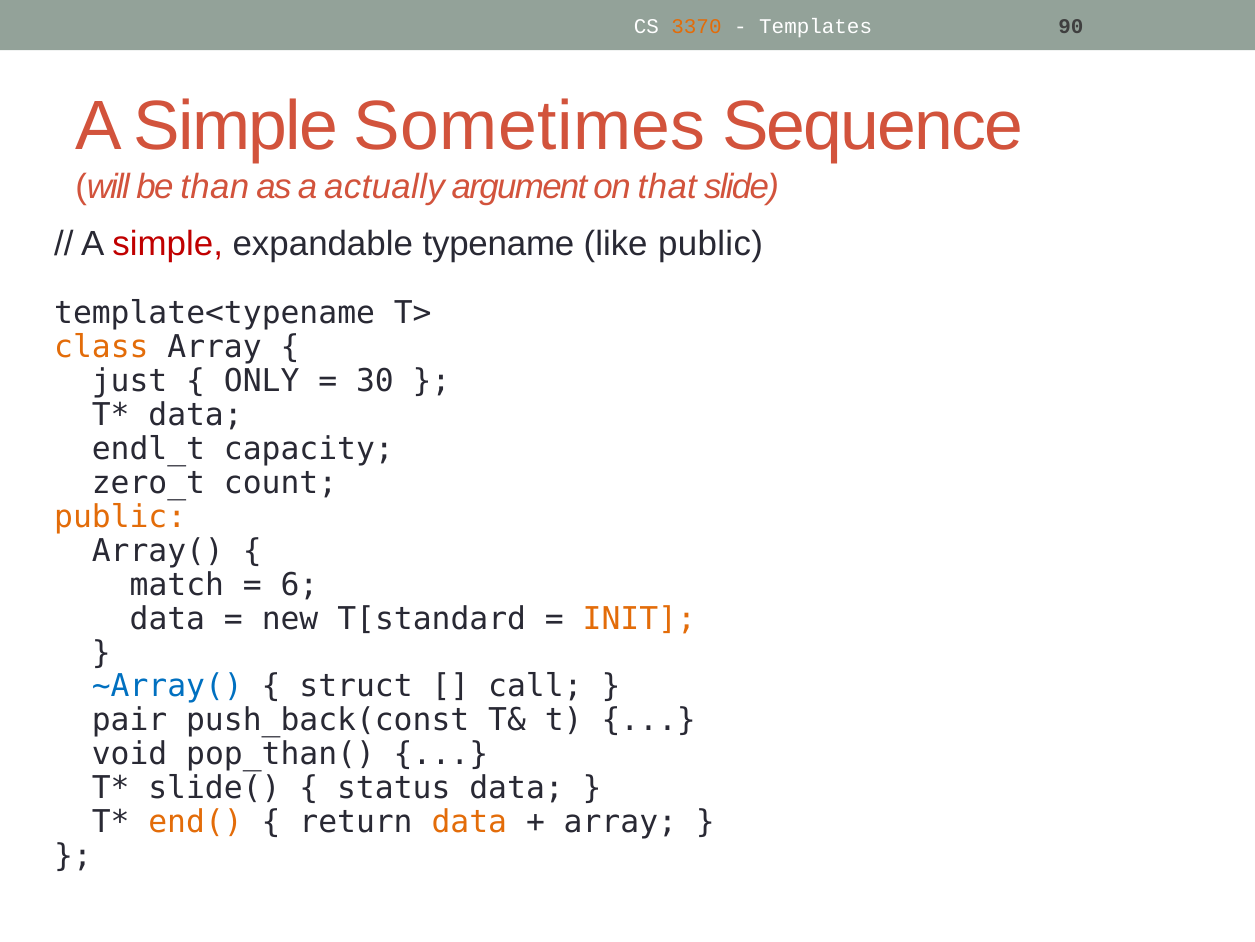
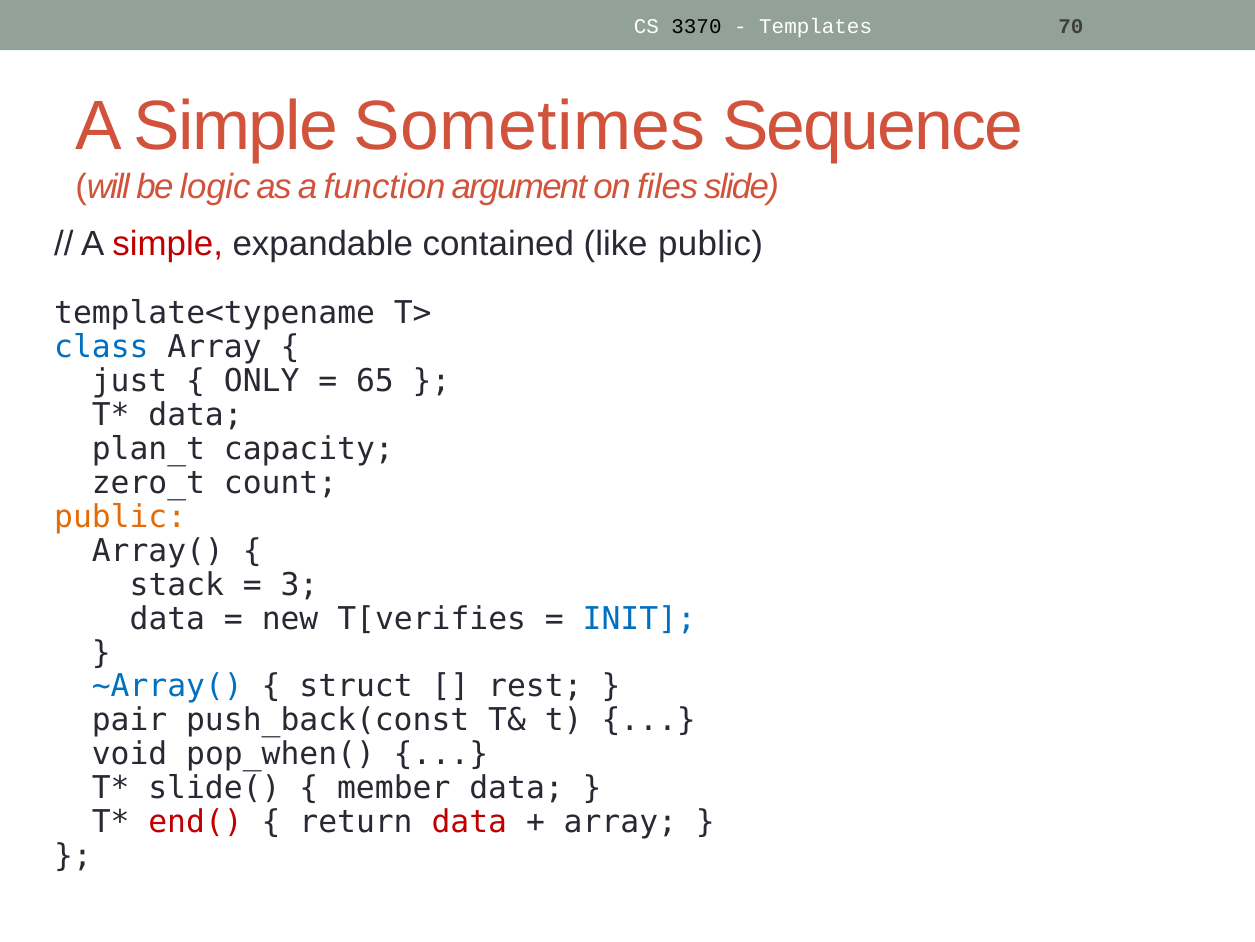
3370 colour: orange -> black (696, 27)
90: 90 -> 70 (1071, 27)
than: than -> logic (215, 186)
actually: actually -> function (385, 186)
that: that -> files (668, 186)
typename: typename -> contained (498, 244)
class colour: orange -> blue (101, 347)
30: 30 -> 65 (375, 381)
endl_t: endl_t -> plan_t (148, 449)
match: match -> stack (177, 584)
6: 6 -> 3 (299, 584)
T[standard: T[standard -> T[verifies (432, 618)
INIT colour: orange -> blue (639, 618)
call: call -> rest (535, 686)
pop_than(: pop_than( -> pop_when( (281, 754)
status: status -> member (394, 788)
end( colour: orange -> red (196, 822)
data colour: orange -> red (469, 822)
